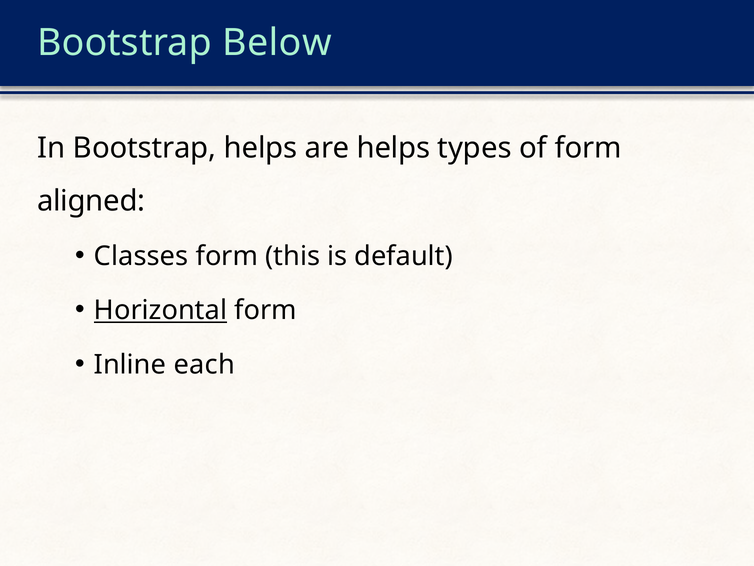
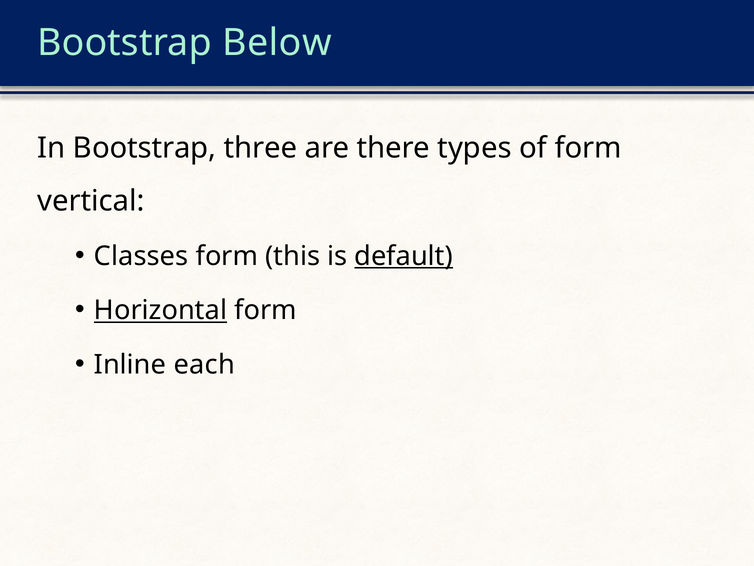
Bootstrap helps: helps -> three (261, 148)
are helps: helps -> there (393, 148)
aligned: aligned -> vertical (91, 201)
default underline: none -> present (404, 256)
